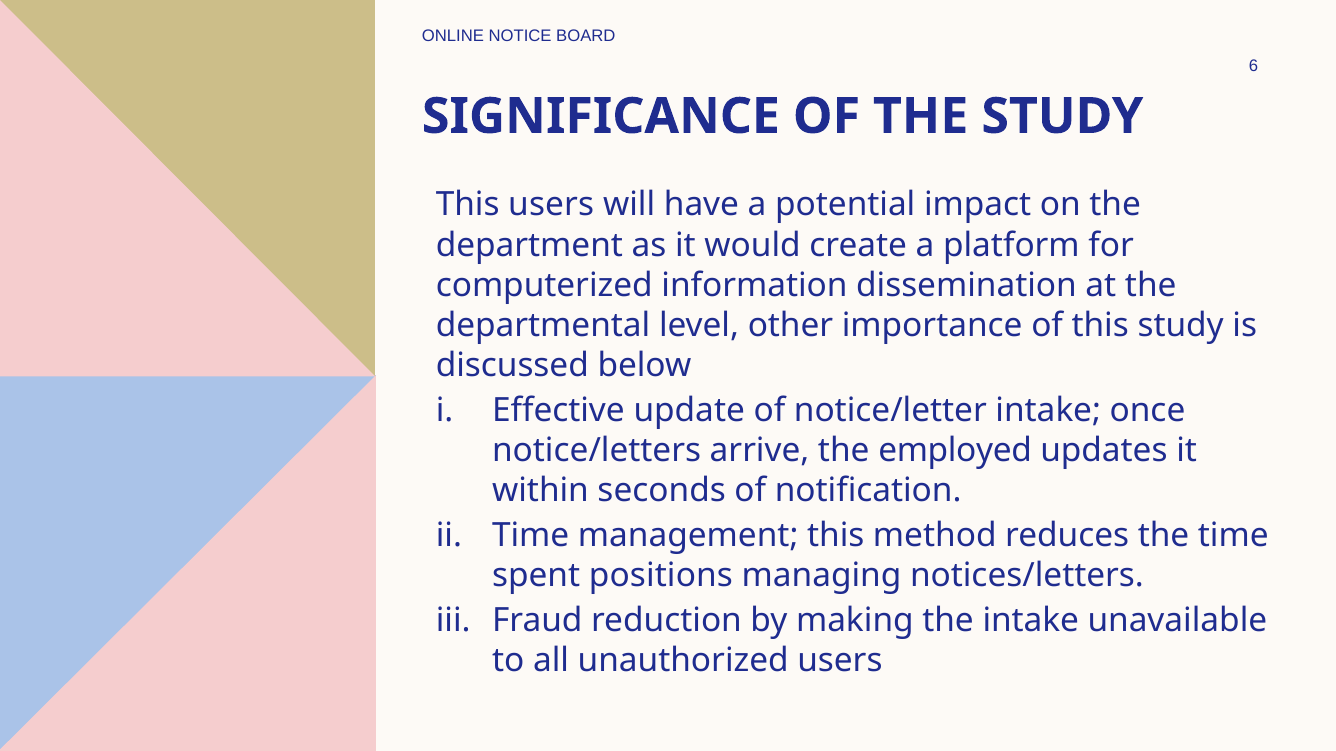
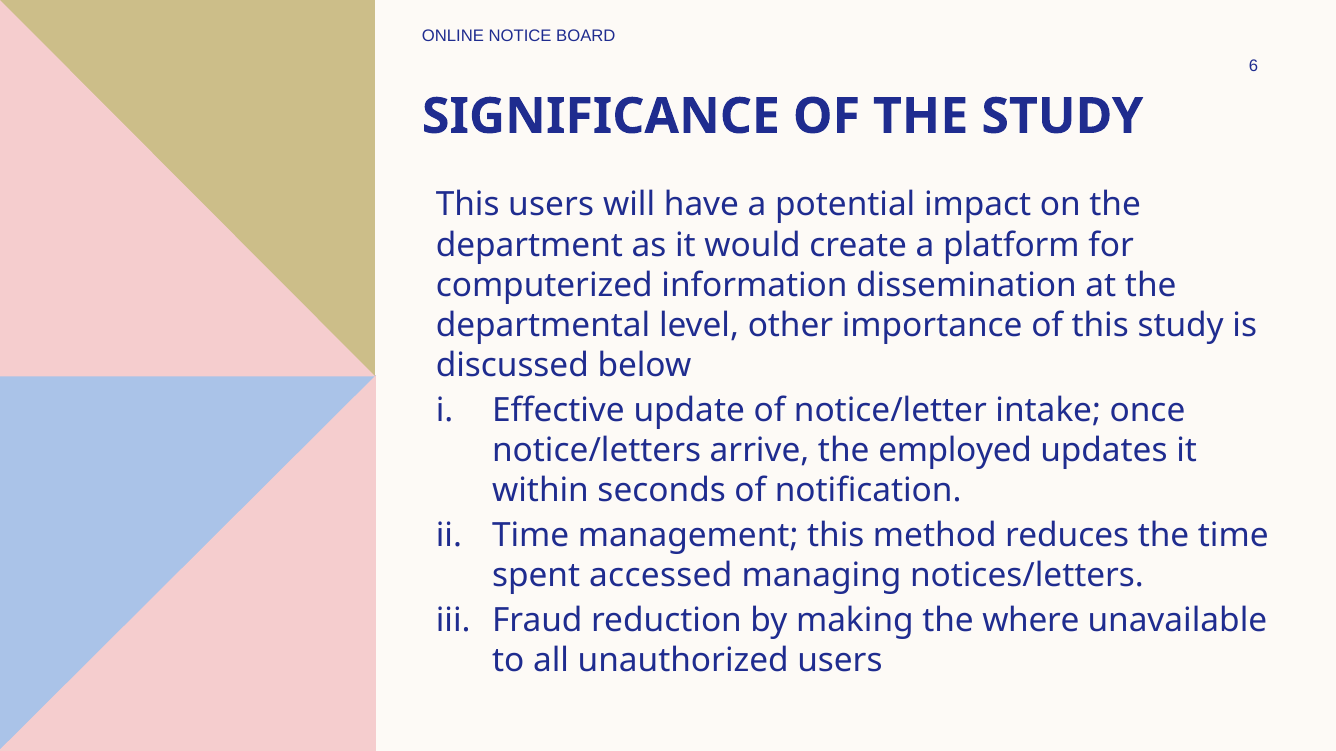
positions: positions -> accessed (661, 576)
the intake: intake -> where (1031, 621)
